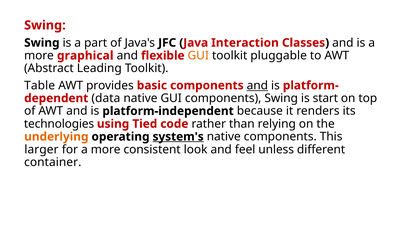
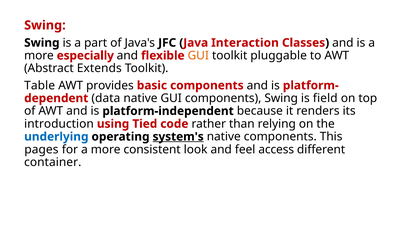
graphical: graphical -> especially (85, 56)
Leading: Leading -> Extends (99, 68)
and underline: present -> none (257, 85)
start: start -> field (325, 98)
technologies: technologies -> introduction (59, 124)
underlying colour: orange -> blue (56, 137)
larger: larger -> pages (41, 149)
unless: unless -> access (276, 149)
